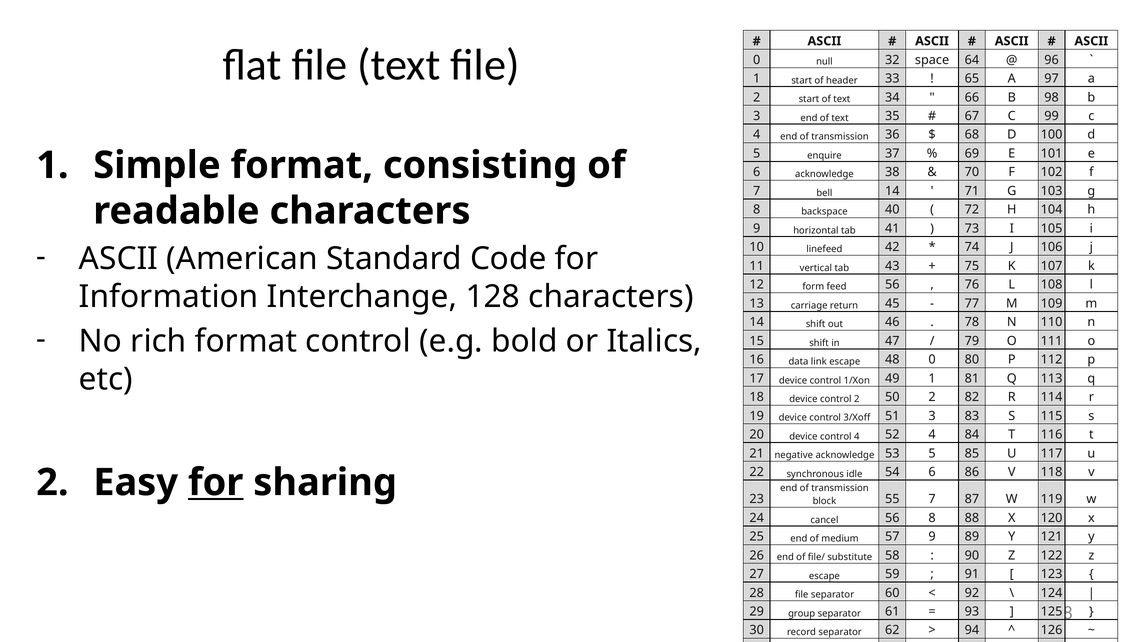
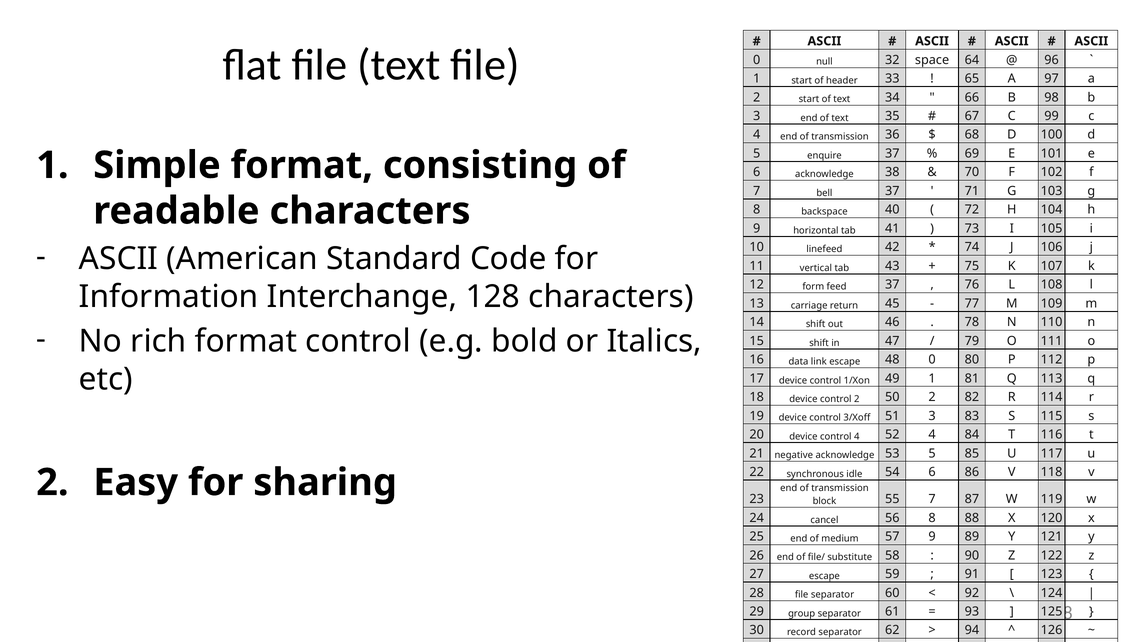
bell 14: 14 -> 37 (892, 191)
feed 56: 56 -> 37 (892, 285)
for underline: present -> none (216, 482)
